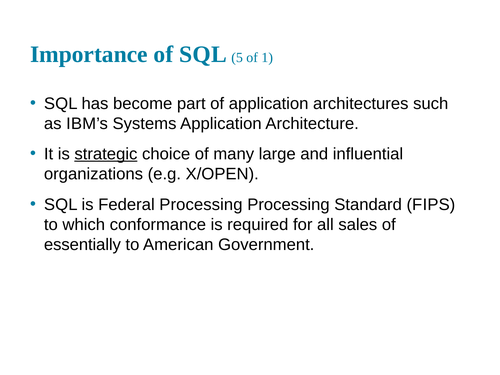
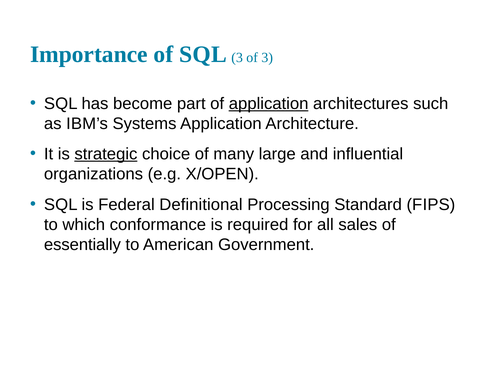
L 5: 5 -> 3 (237, 57)
of 1: 1 -> 3 (267, 57)
application underline: none -> present (269, 104)
Federal Processing: Processing -> Definitional (201, 204)
